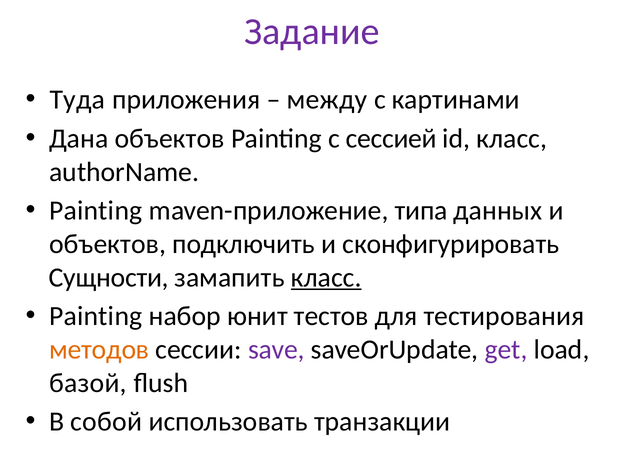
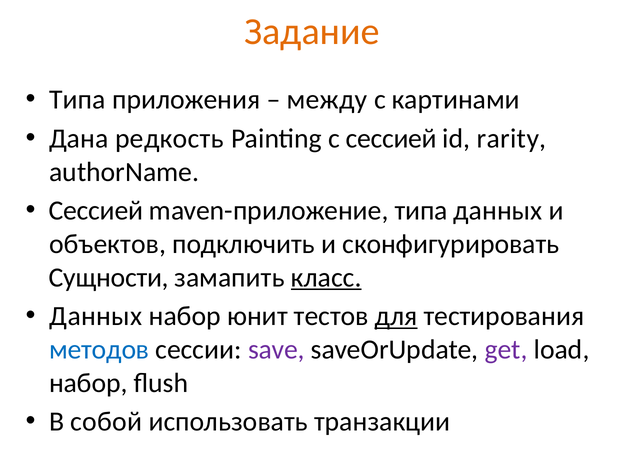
Задание colour: purple -> orange (312, 32)
Туда: Туда -> Типа (77, 100)
Дана объектов: объектов -> редкость (169, 139)
id класс: класс -> rarity (512, 139)
Painting: Painting -> Сессией (96, 211)
Painting: Painting -> Данных (96, 316)
для underline: none -> present (396, 316)
методов colour: orange -> blue (99, 350)
базой: базой -> набор (88, 383)
